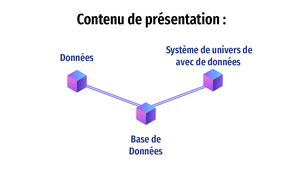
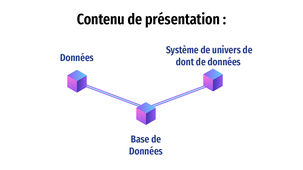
avec: avec -> dont (185, 62)
